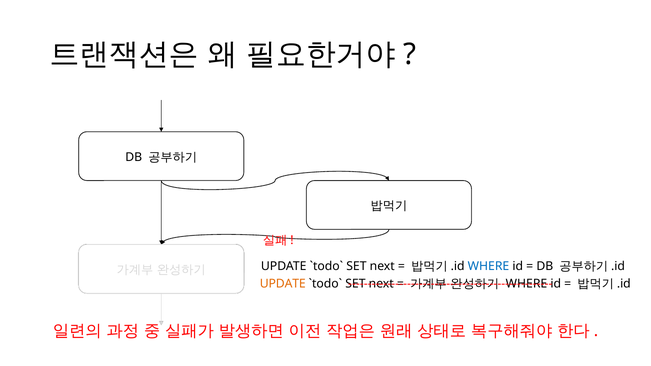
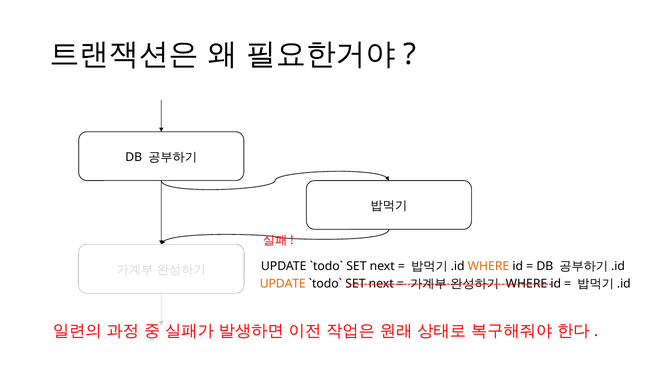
WHERE colour: blue -> orange (489, 266)
